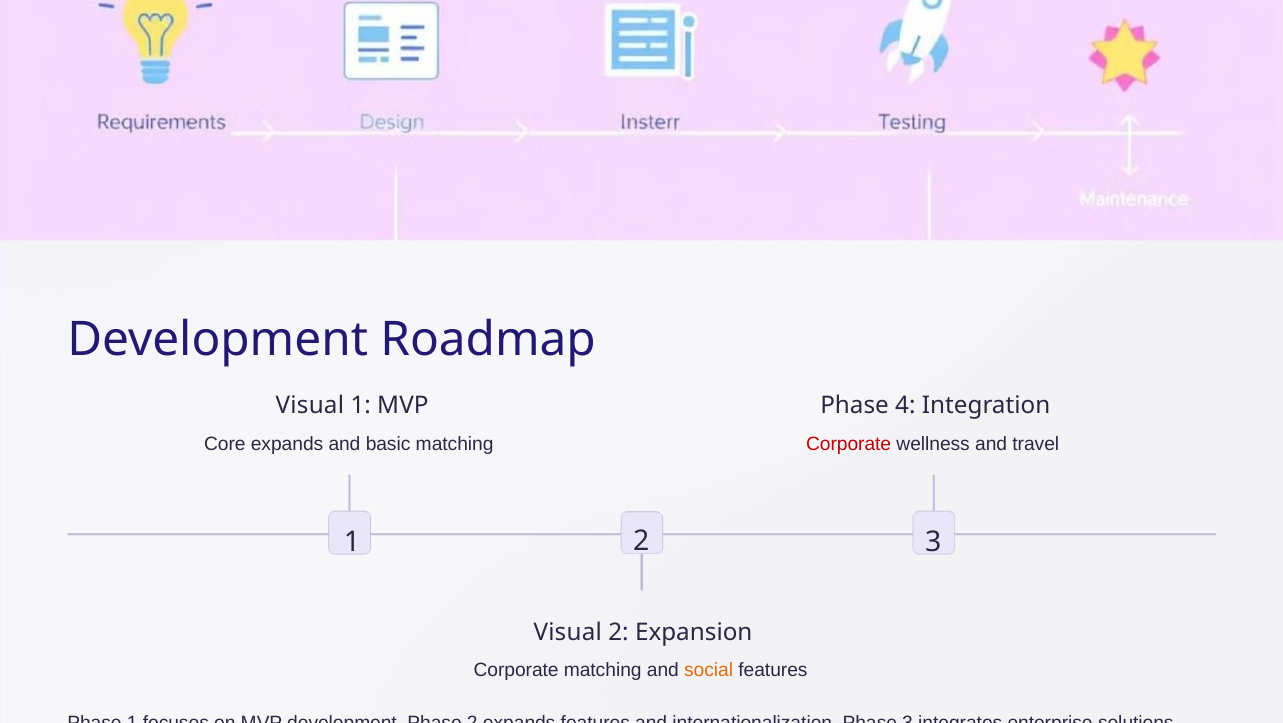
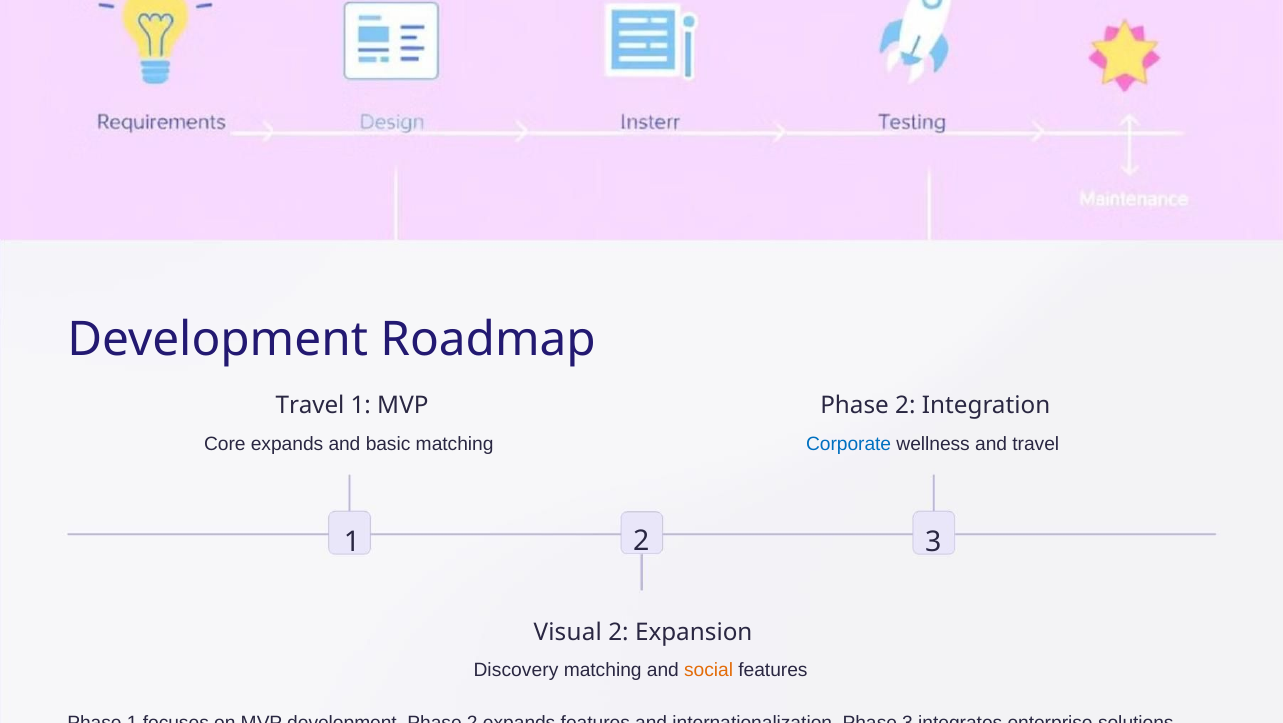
Visual: Visual -> Travel (310, 406)
MVP Phase 4: 4 -> 2 (905, 406)
Corporate colour: red -> blue (849, 444)
Corporate: Corporate -> Discovery (516, 670)
